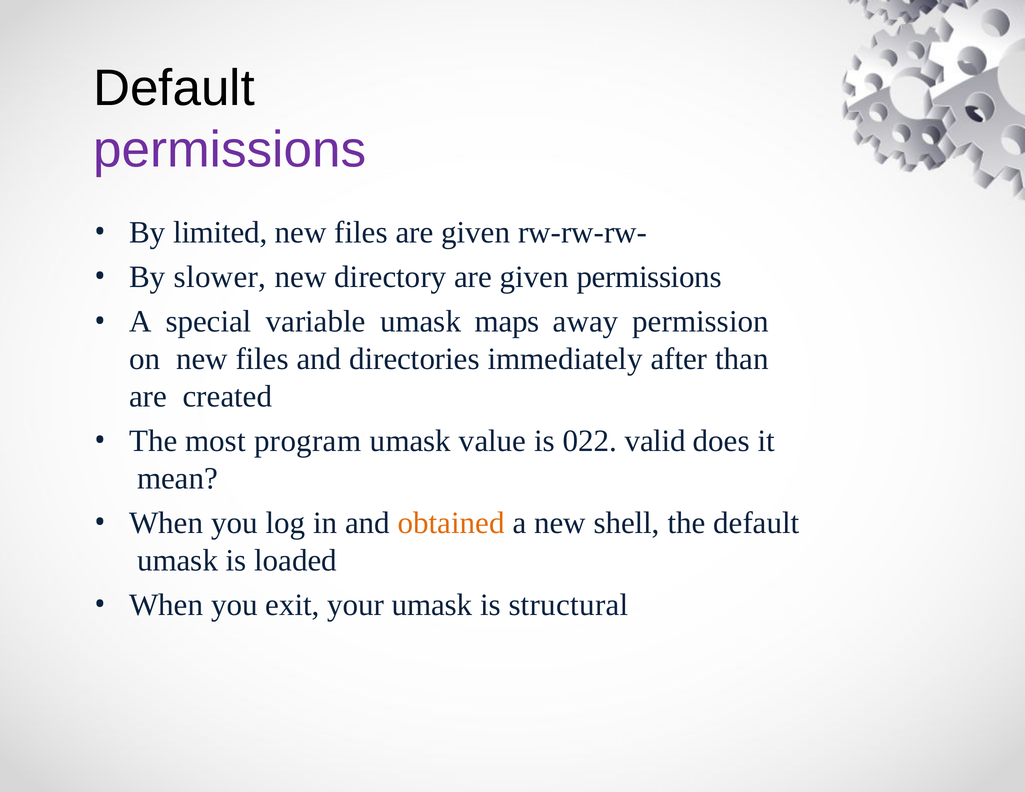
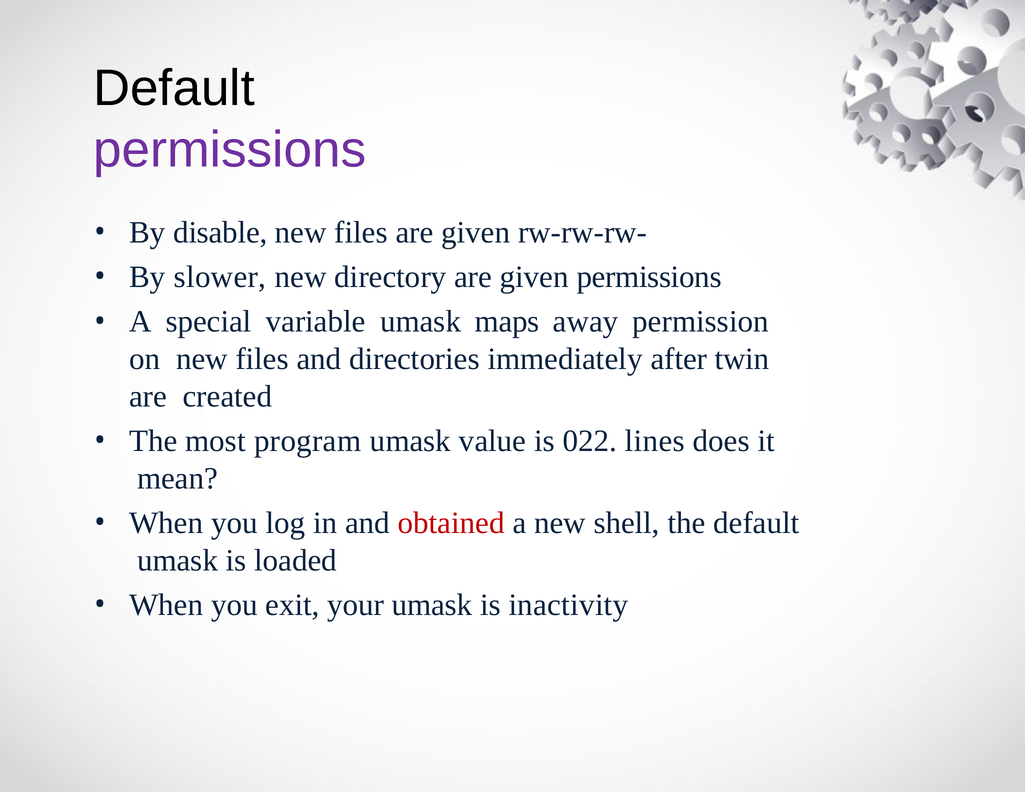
limited: limited -> disable (220, 232)
than: than -> twin (742, 359)
valid: valid -> lines (655, 441)
obtained colour: orange -> red (451, 523)
structural: structural -> inactivity (568, 605)
